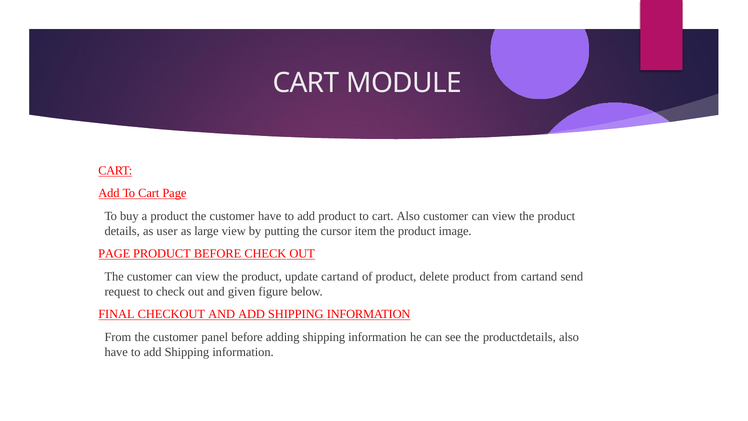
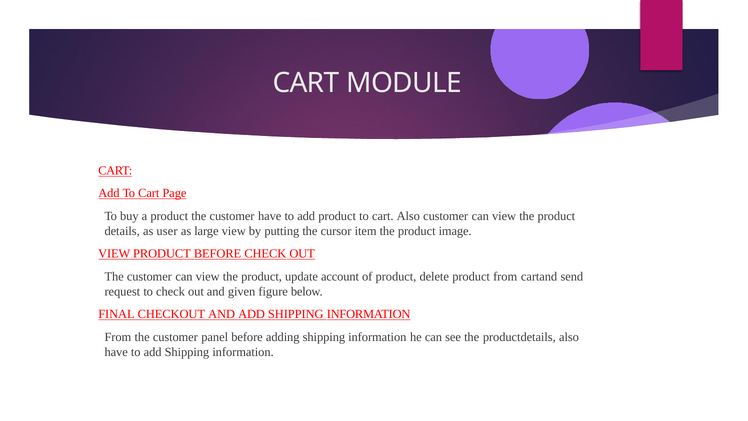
PAGE: PAGE -> VIEW (114, 254)
update cartand: cartand -> account (340, 276)
